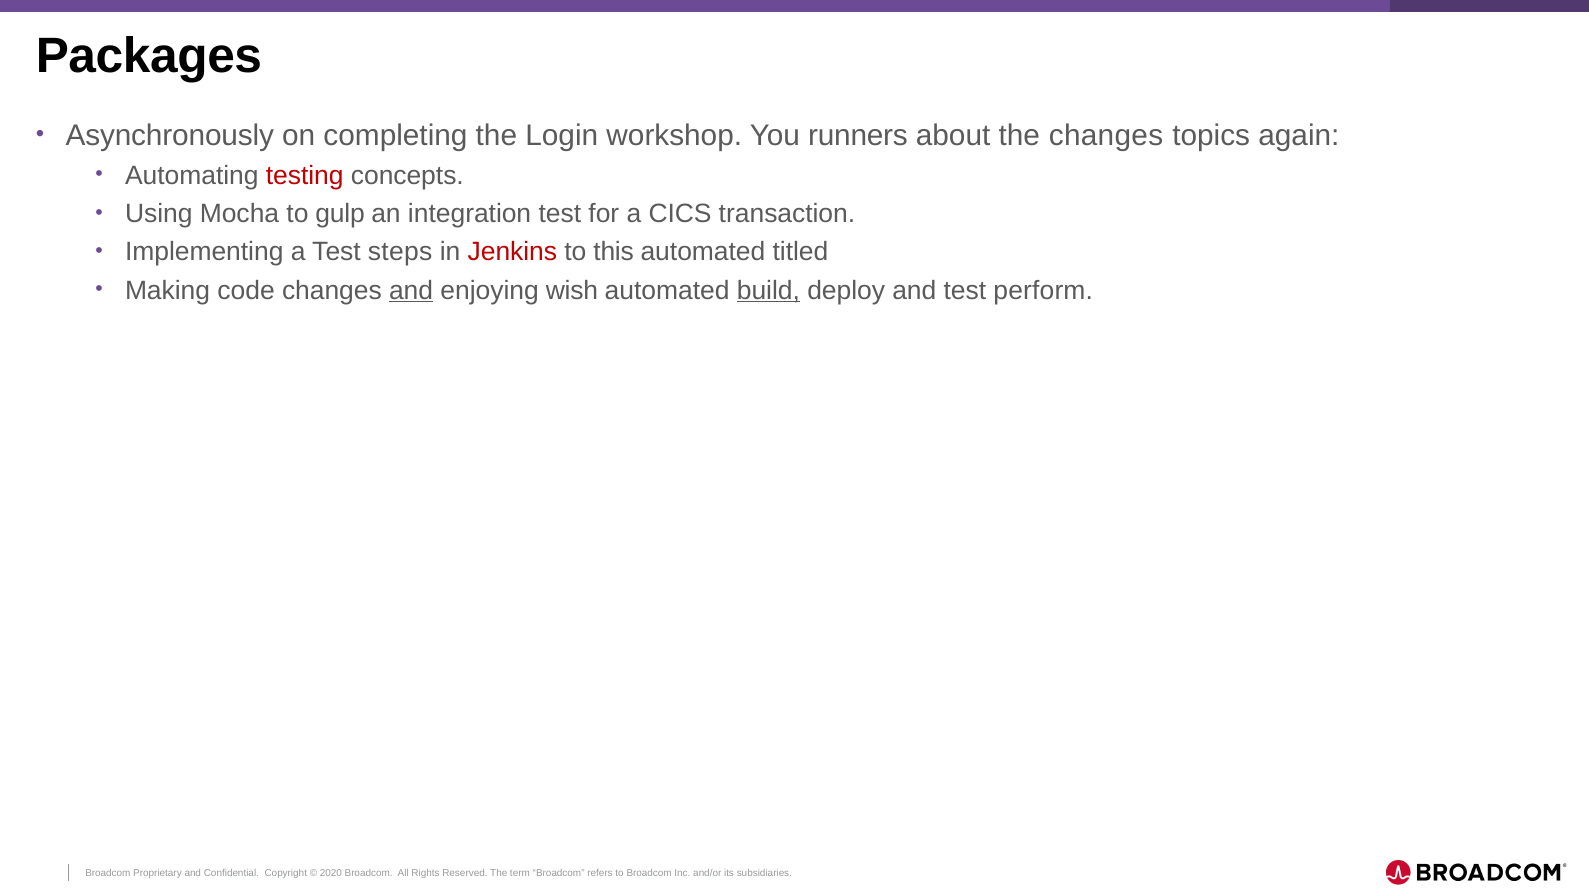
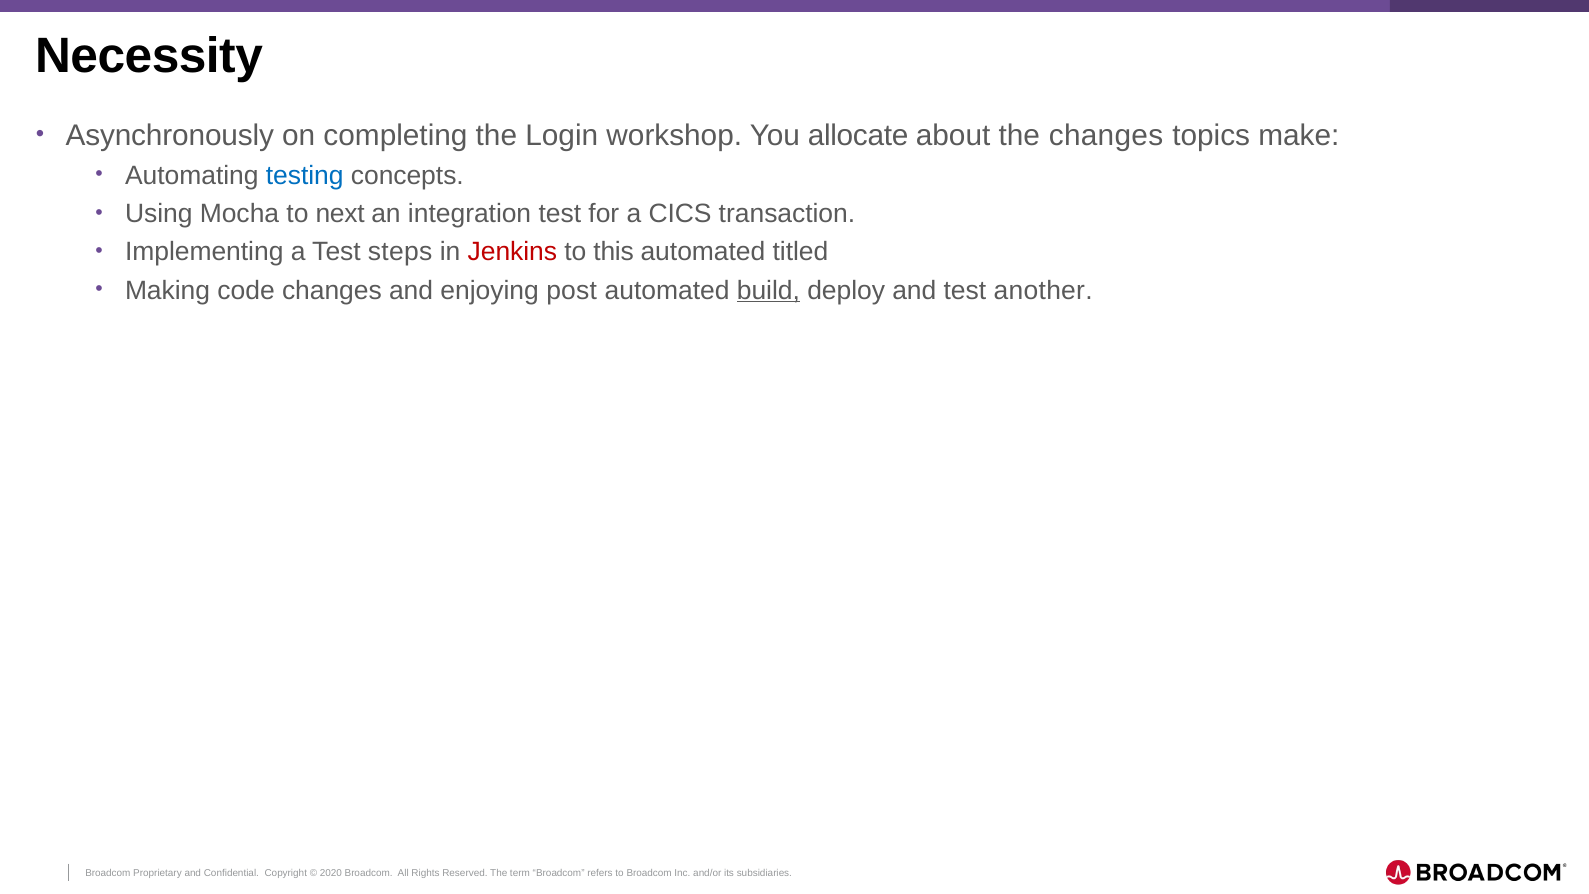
Packages: Packages -> Necessity (149, 56)
runners: runners -> allocate (858, 135)
again: again -> make (1299, 135)
testing colour: red -> blue (305, 175)
gulp: gulp -> next (340, 214)
and underline: present -> none (411, 290)
wish: wish -> post (572, 290)
perform: perform -> another (1043, 290)
